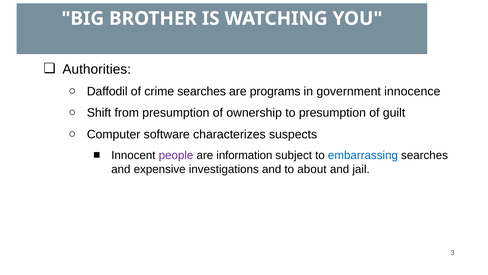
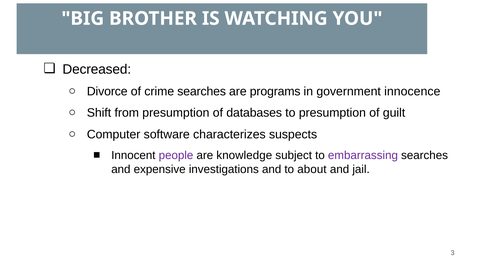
Authorities: Authorities -> Decreased (97, 69)
Daffodil: Daffodil -> Divorce (107, 91)
ownership: ownership -> databases (254, 113)
information: information -> knowledge (244, 155)
embarrassing colour: blue -> purple (363, 155)
